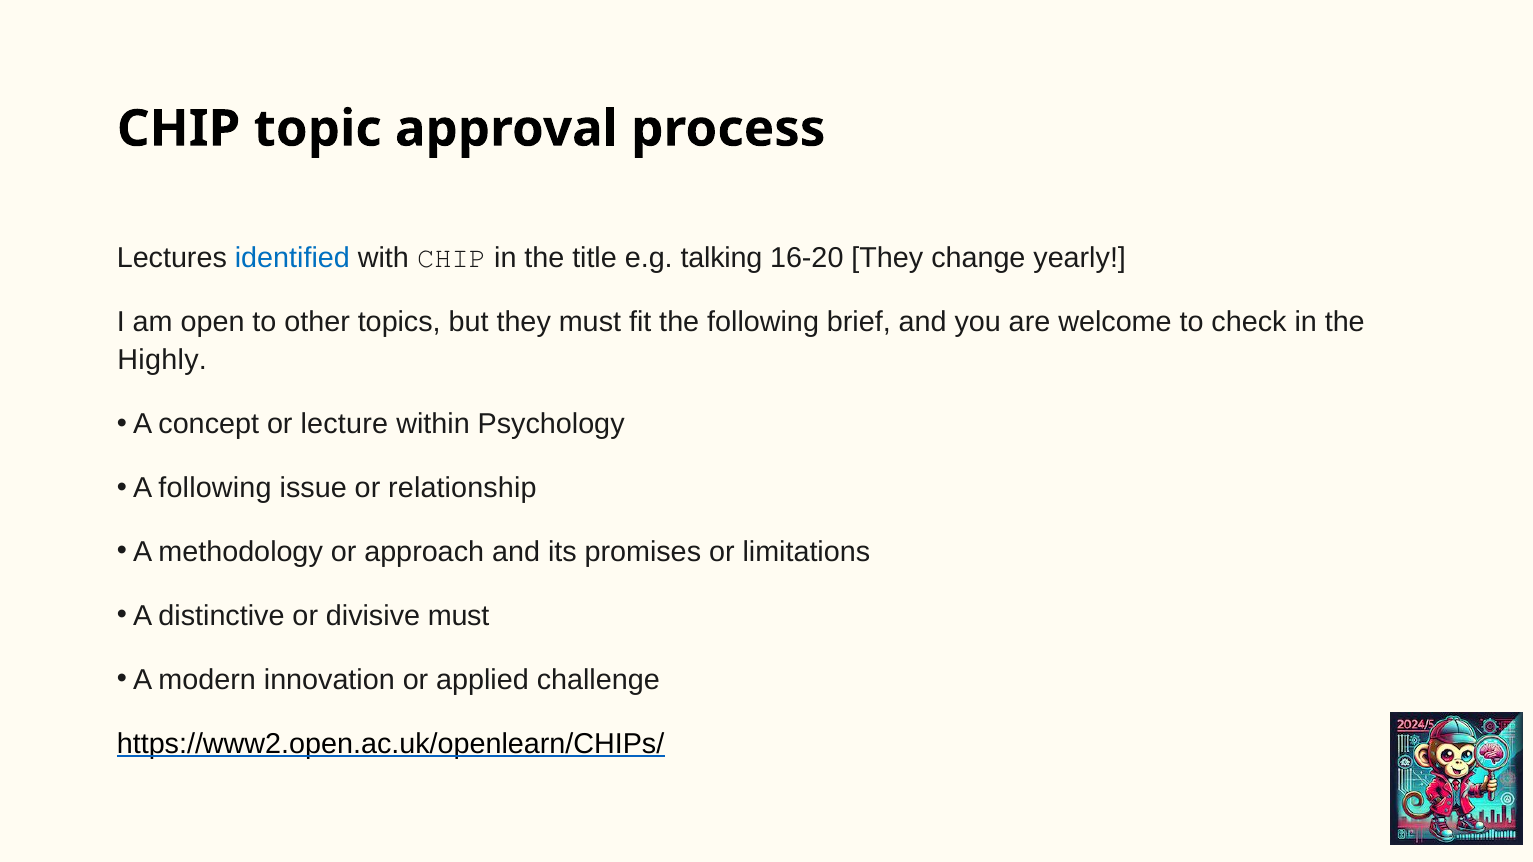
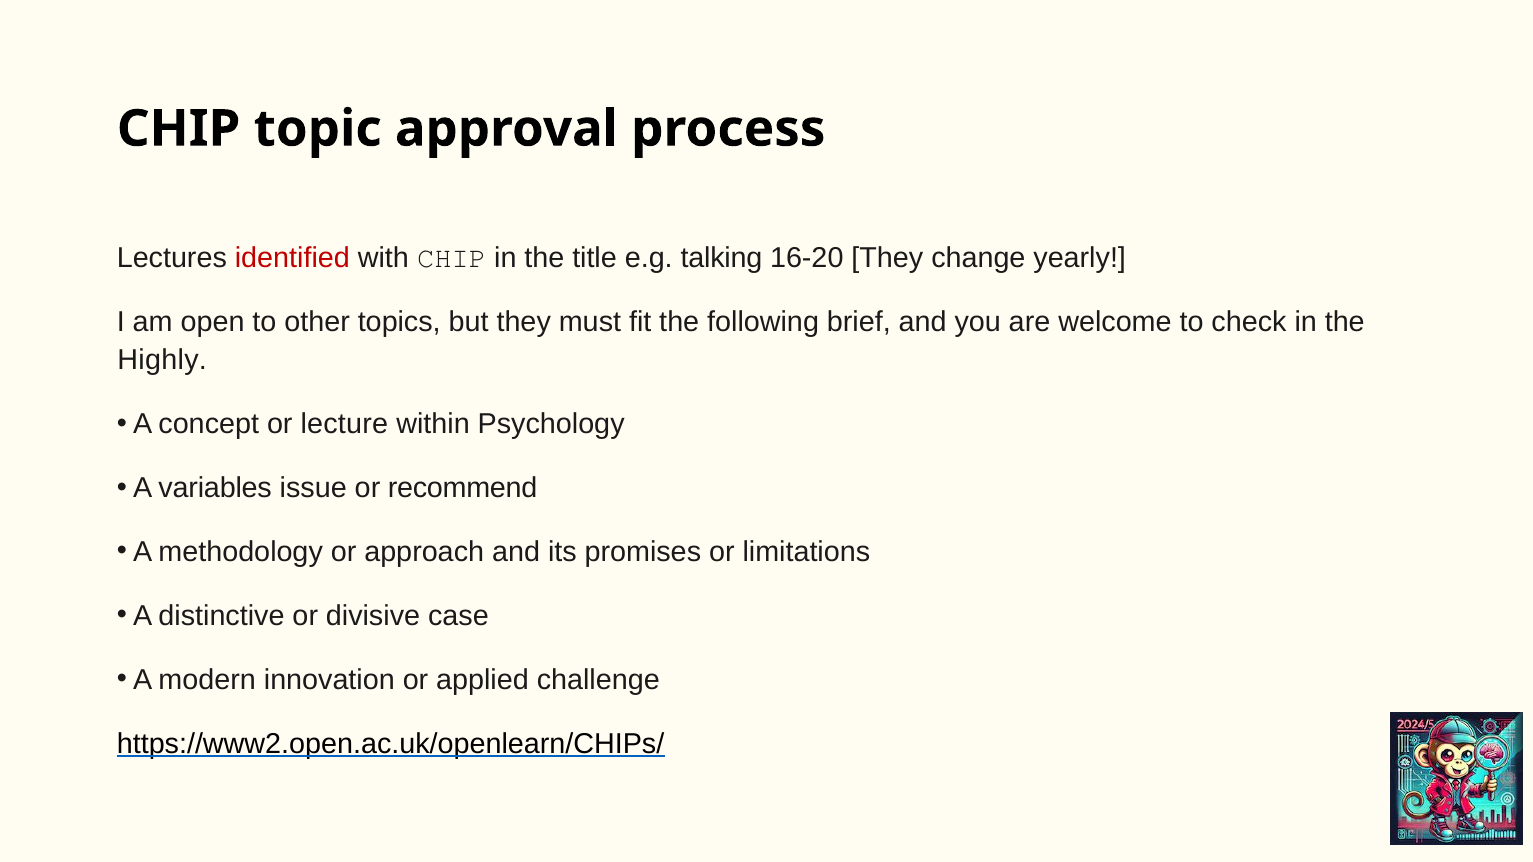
identified colour: blue -> red (292, 258)
A following: following -> variables (215, 488)
relationship: relationship -> recommend (463, 488)
divisive must: must -> case (458, 616)
